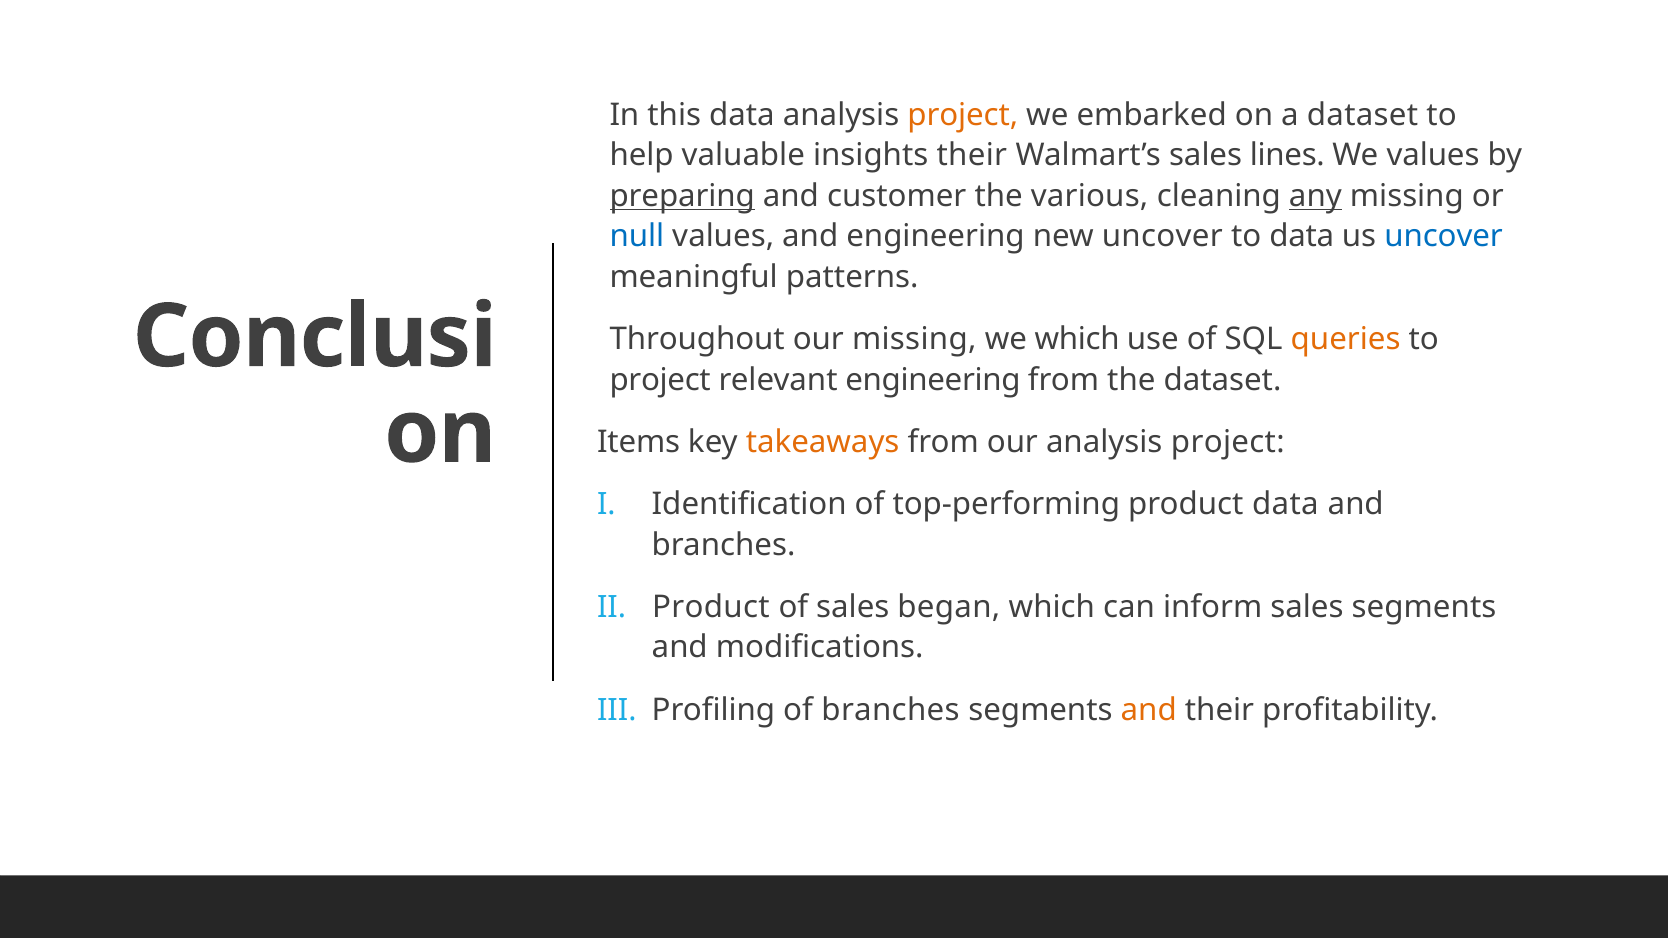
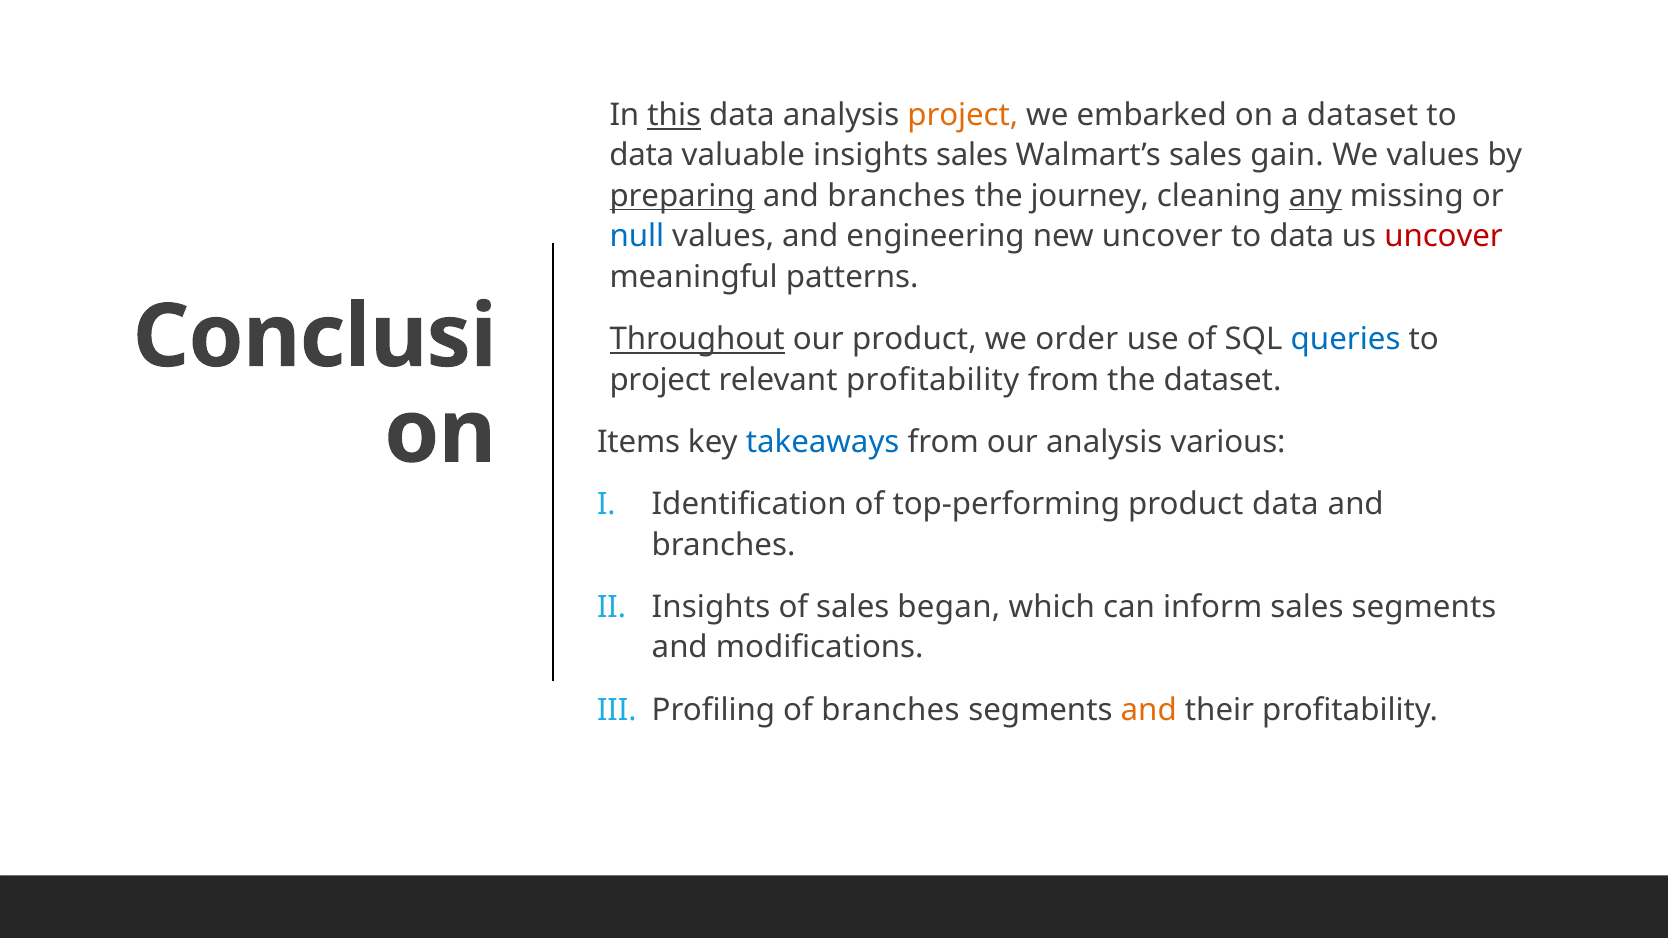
this underline: none -> present (674, 115)
help: help -> data (642, 156)
insights their: their -> sales (972, 156)
lines: lines -> gain (1287, 156)
customer: customer -> branches (897, 196)
various: various -> journey (1090, 196)
uncover colour: blue -> red (1444, 237)
Throughout underline: none -> present (697, 339)
our missing: missing -> product (914, 339)
we which: which -> order (1077, 339)
queries colour: orange -> blue (1346, 339)
relevant engineering: engineering -> profitability (933, 380)
takeaways colour: orange -> blue (823, 442)
our analysis project: project -> various (1228, 442)
Product: Product -> Insights (711, 607)
